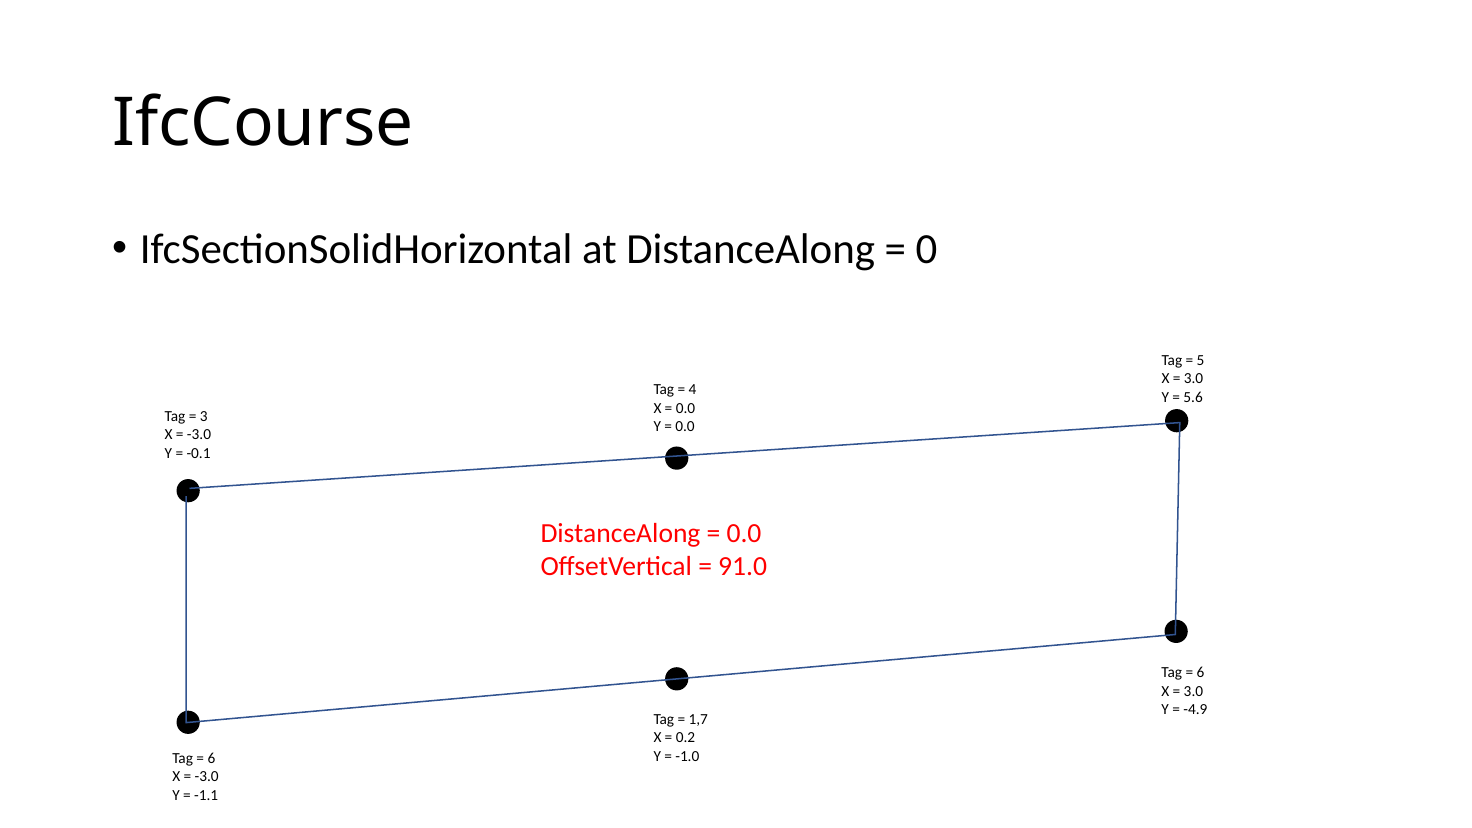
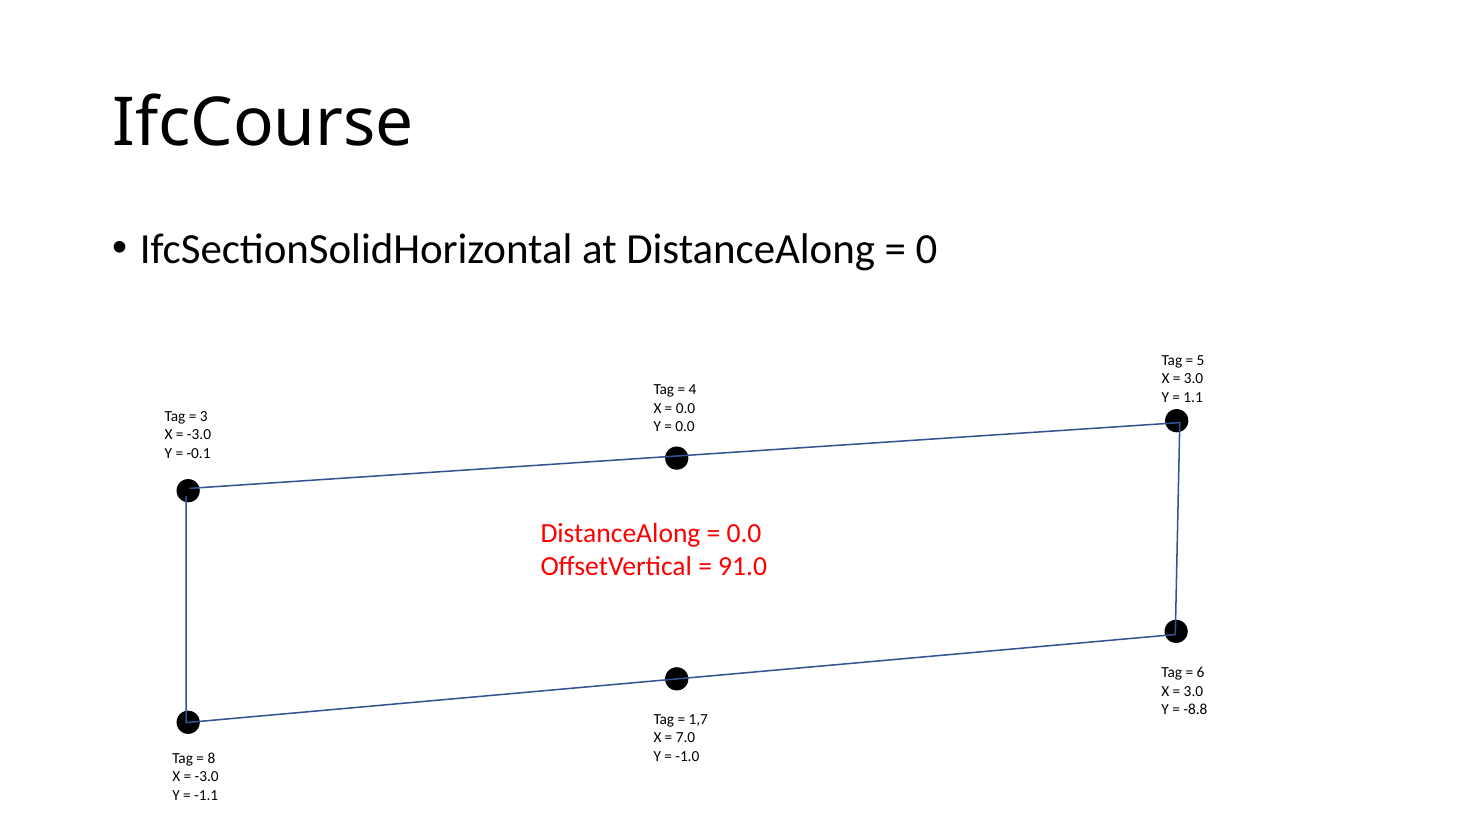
5.6: 5.6 -> 1.1 (1193, 397)
-4.9: -4.9 -> -8.8 (1195, 709)
0.2: 0.2 -> 7.0 (685, 738)
6: 6 -> 8 (211, 758)
